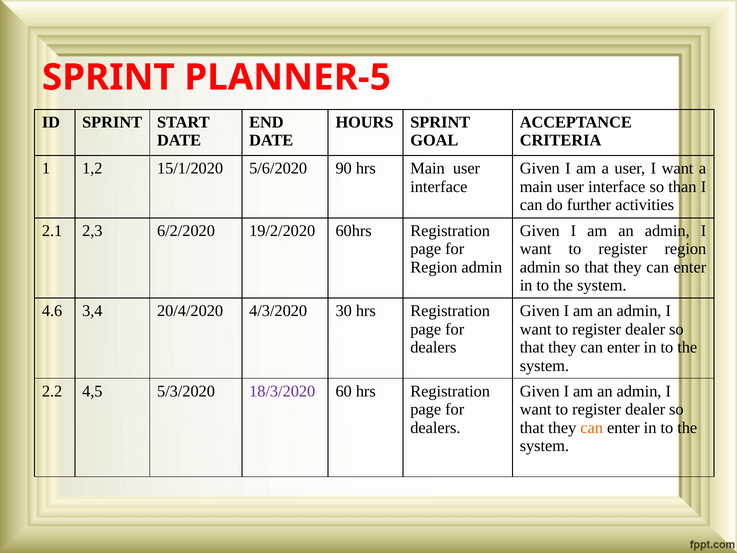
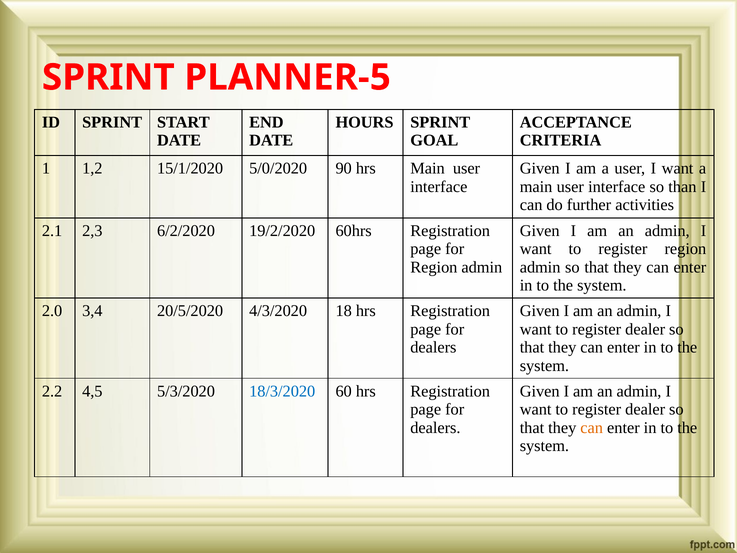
5/6/2020: 5/6/2020 -> 5/0/2020 (278, 168)
4.6: 4.6 -> 2.0 (52, 311)
20/4/2020: 20/4/2020 -> 20/5/2020 (190, 311)
30: 30 -> 18 (344, 311)
18/3/2020 colour: purple -> blue (282, 391)
